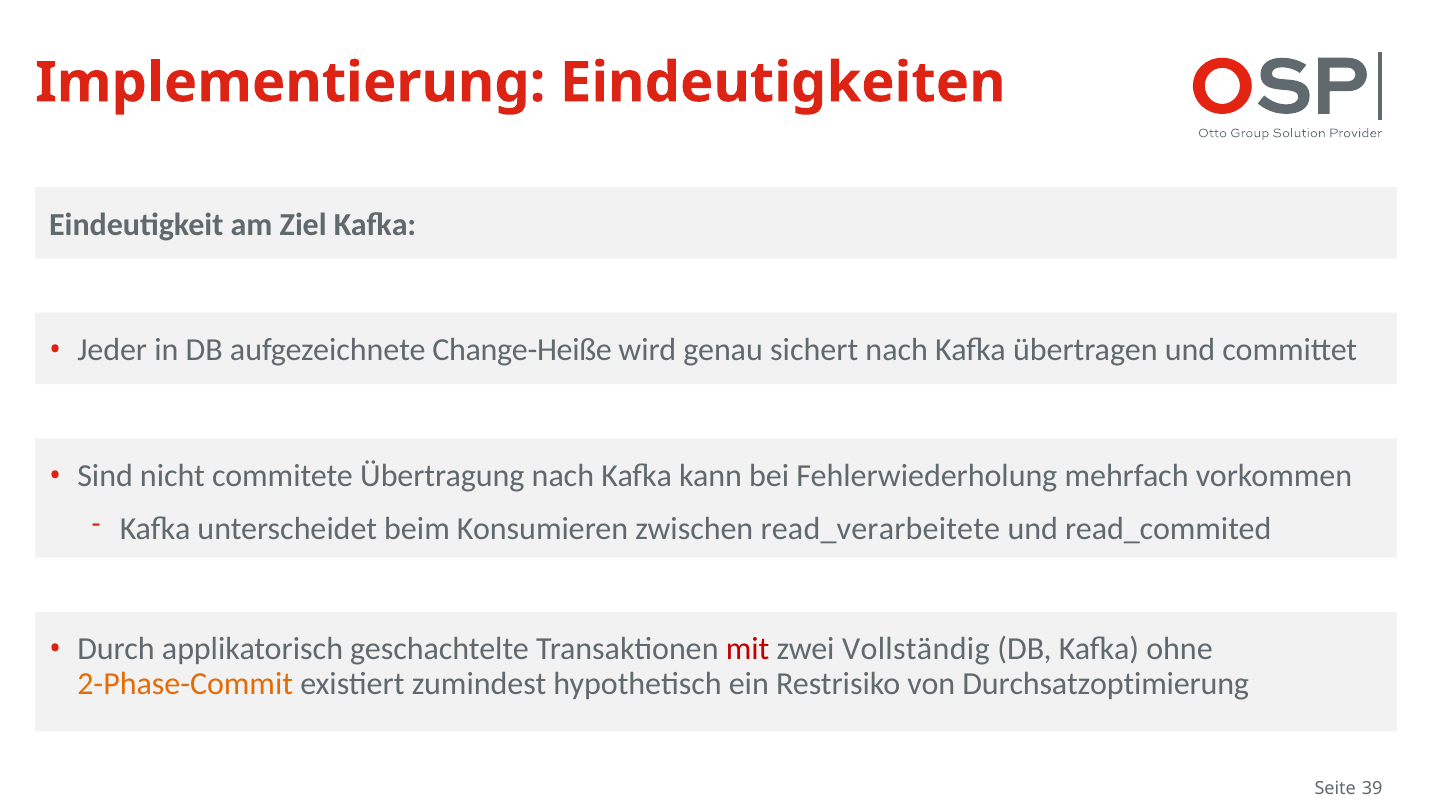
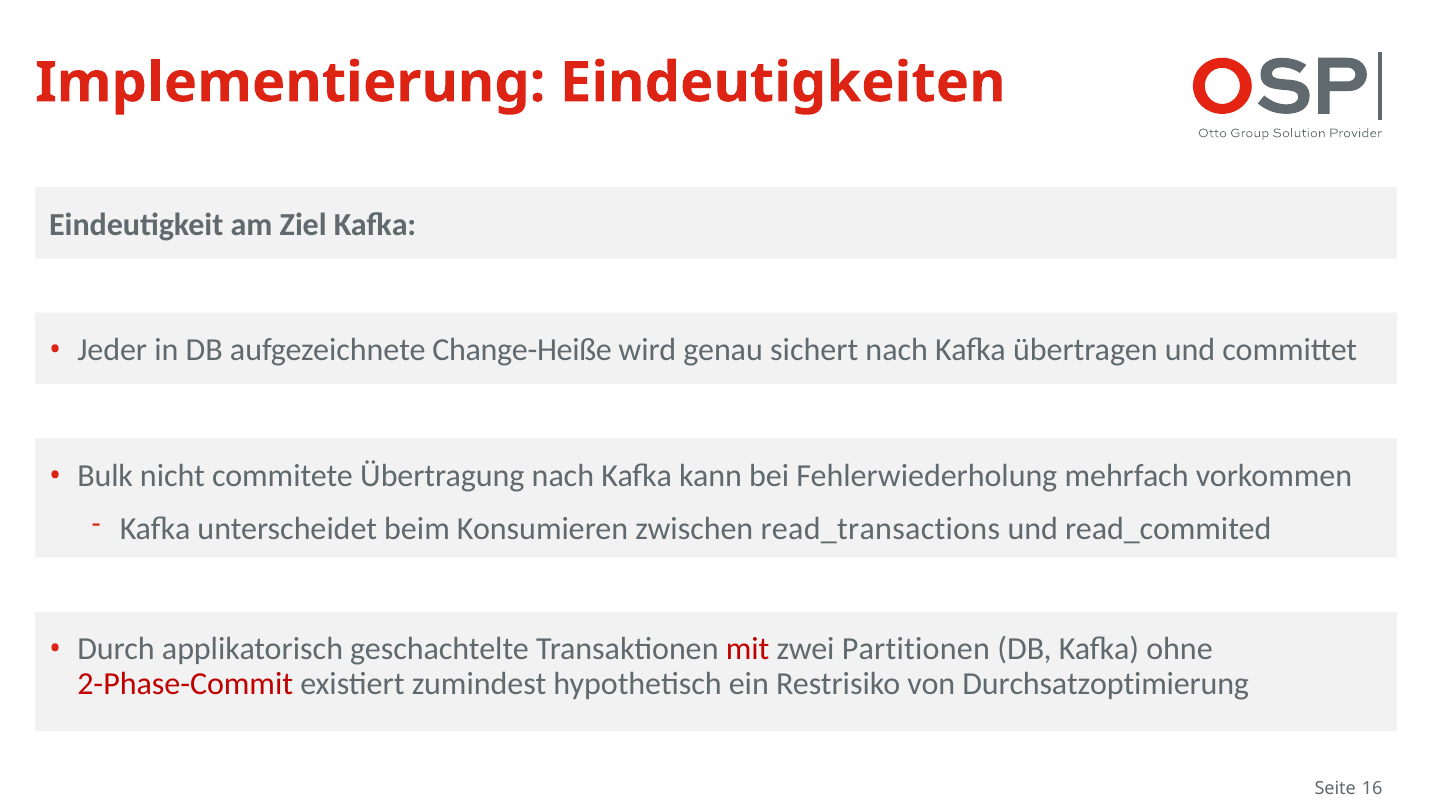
Sind: Sind -> Bulk (105, 476)
read_verarbeitete: read_verarbeitete -> read_transactions (880, 529)
Vollständig: Vollständig -> Partitionen (916, 650)
2-Phase-Commit colour: orange -> red (185, 684)
39: 39 -> 16 (1372, 789)
